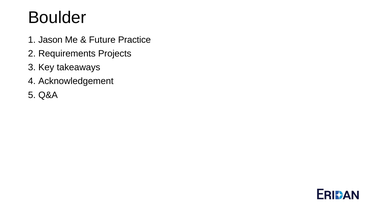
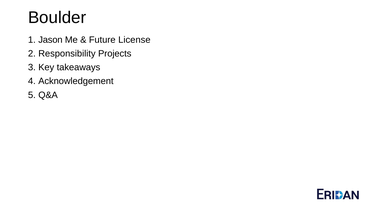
Practice: Practice -> License (134, 40)
Requirements: Requirements -> Responsibility (67, 54)
